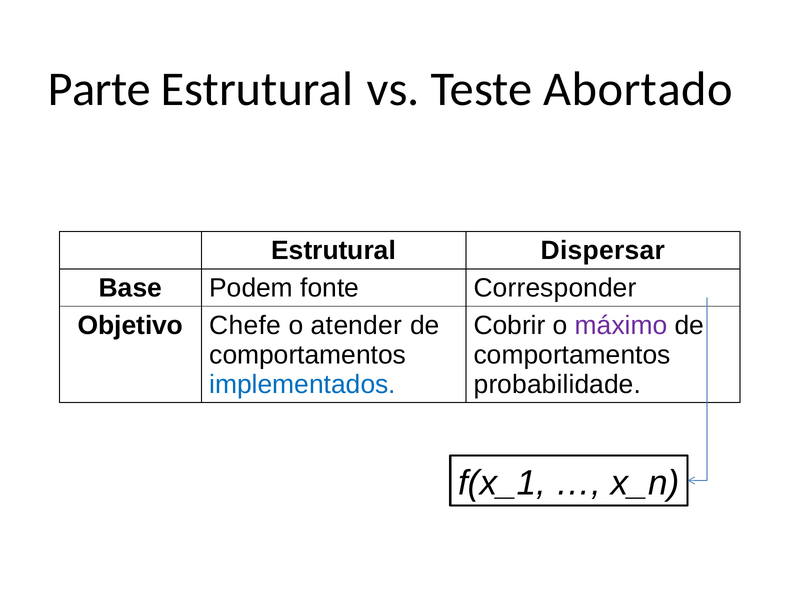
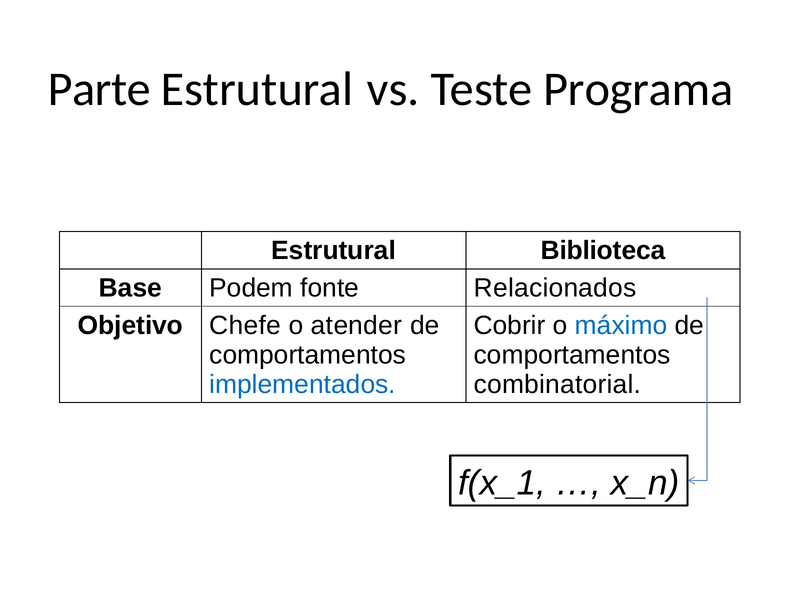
Abortado: Abortado -> Programa (638, 89)
Dispersar: Dispersar -> Biblioteca (603, 250)
Corresponder: Corresponder -> Relacionados (555, 288)
máximo colour: purple -> blue (621, 325)
probabilidade: probabilidade -> combinatorial (557, 384)
